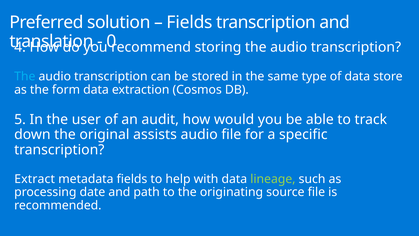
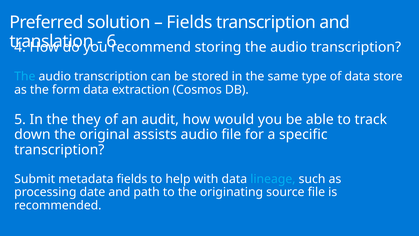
0: 0 -> 6 (111, 41)
user: user -> they (86, 119)
Extract: Extract -> Submit (35, 179)
lineage colour: light green -> light blue (273, 179)
